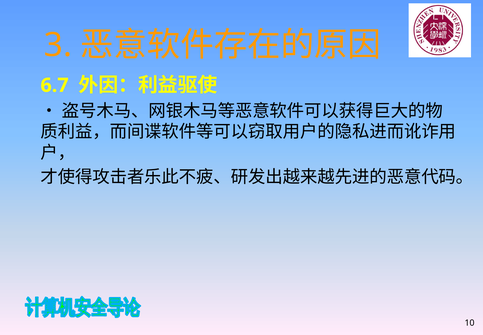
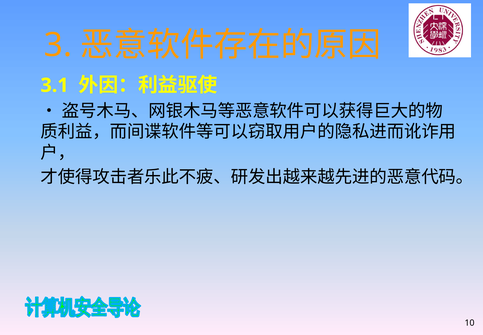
6.7: 6.7 -> 3.1 (55, 85)
